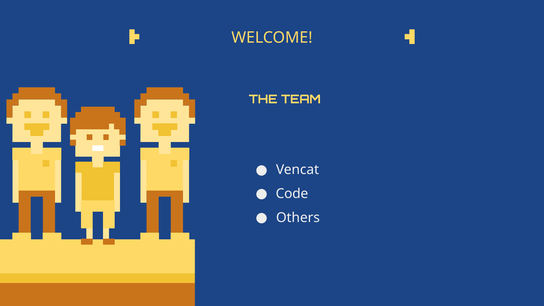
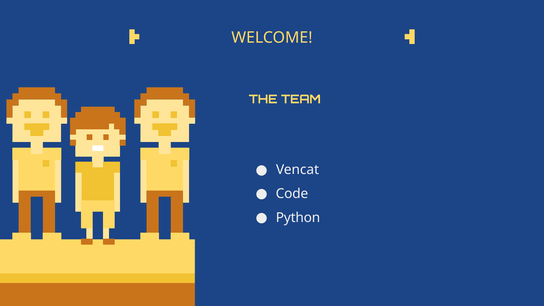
Others: Others -> Python (298, 218)
